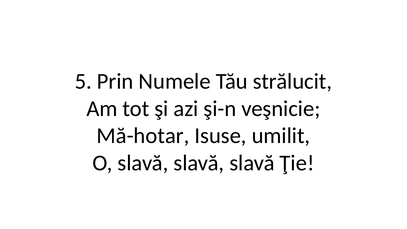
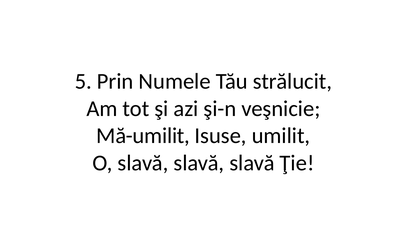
Mă-hotar: Mă-hotar -> Mă-umilit (143, 136)
